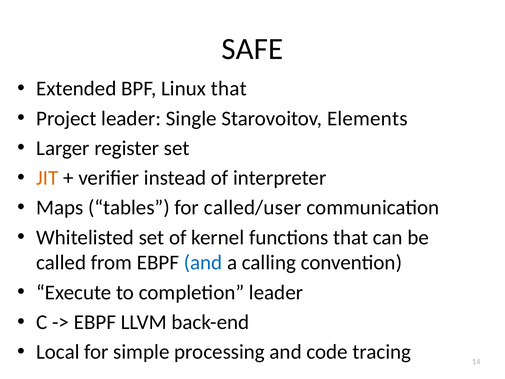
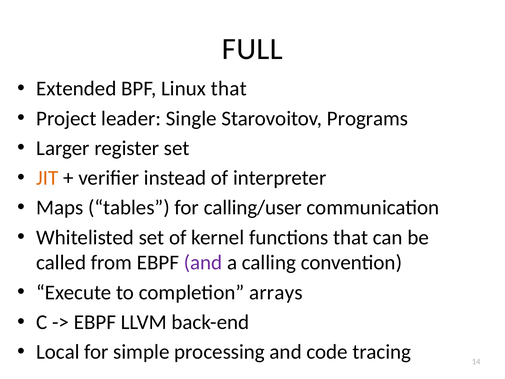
SAFE: SAFE -> FULL (252, 49)
Elements: Elements -> Programs (368, 118)
called/user: called/user -> calling/user (253, 208)
and colour: blue -> purple (203, 263)
completion leader: leader -> arrays (276, 292)
